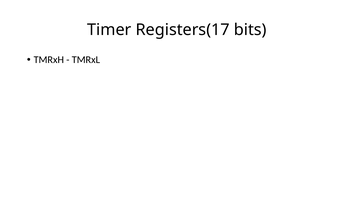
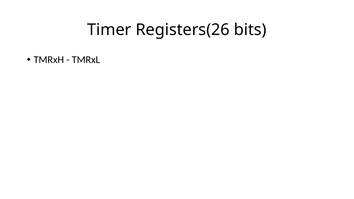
Registers(17: Registers(17 -> Registers(26 (183, 30)
